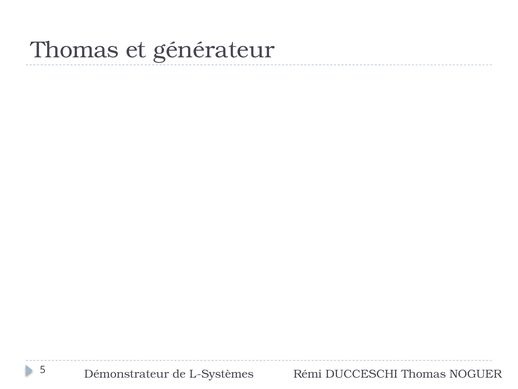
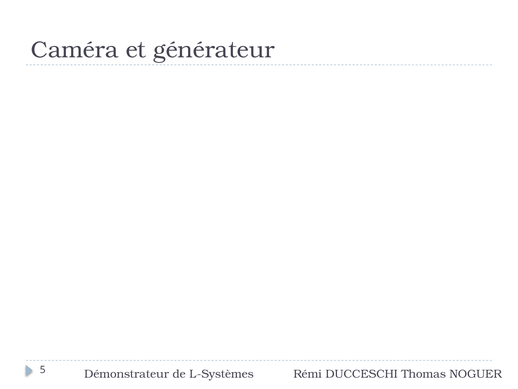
Thomas: Thomas -> Caméra (75, 50)
